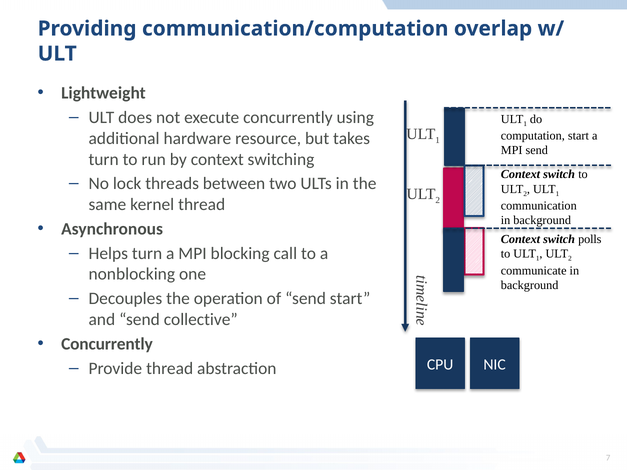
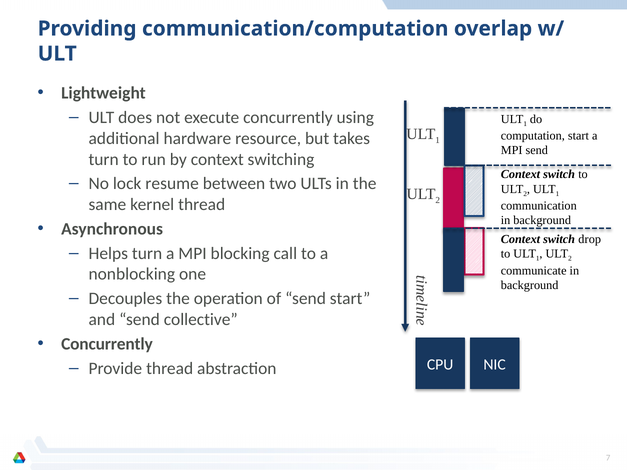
threads: threads -> resume (172, 184)
polls: polls -> drop (590, 239)
